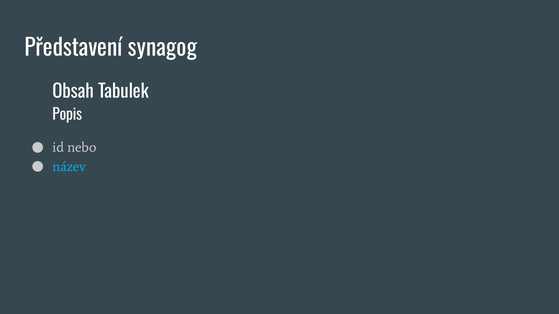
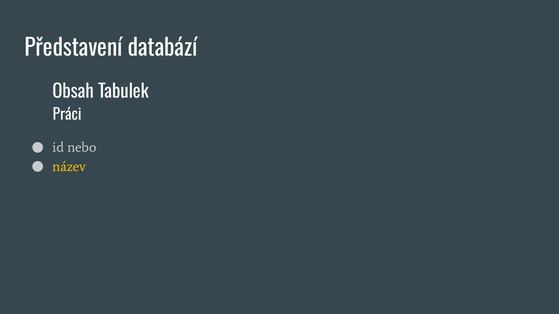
synagog: synagog -> databází (163, 48)
Popis: Popis -> Práci (67, 115)
název colour: light blue -> yellow (69, 167)
